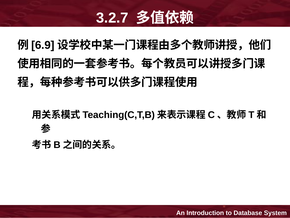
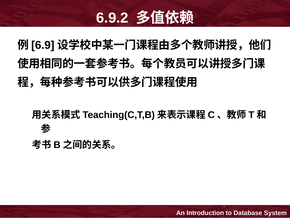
3.2.7: 3.2.7 -> 6.9.2 (112, 18)
